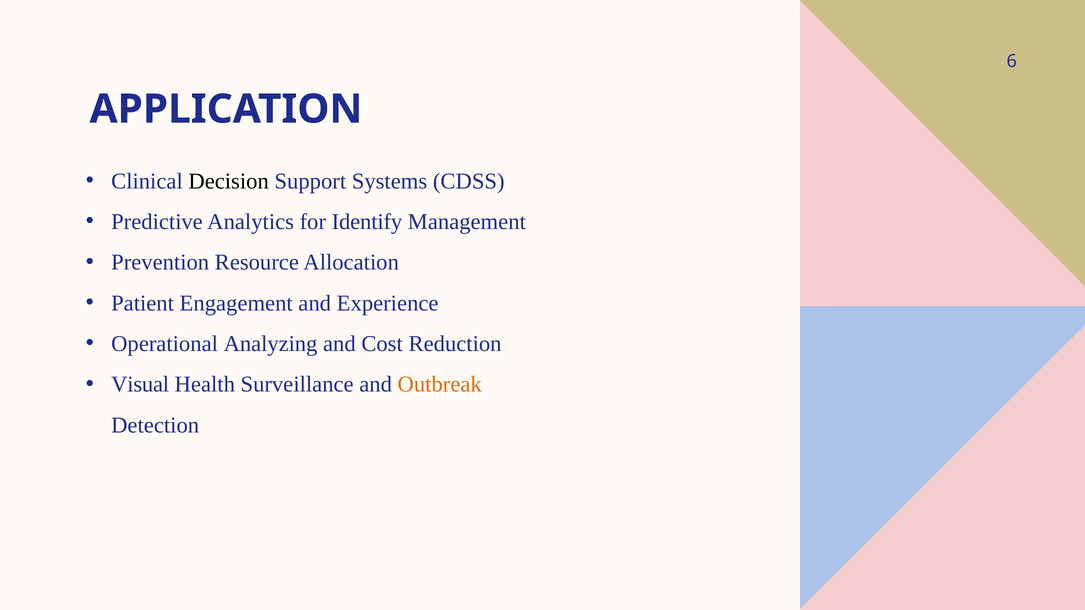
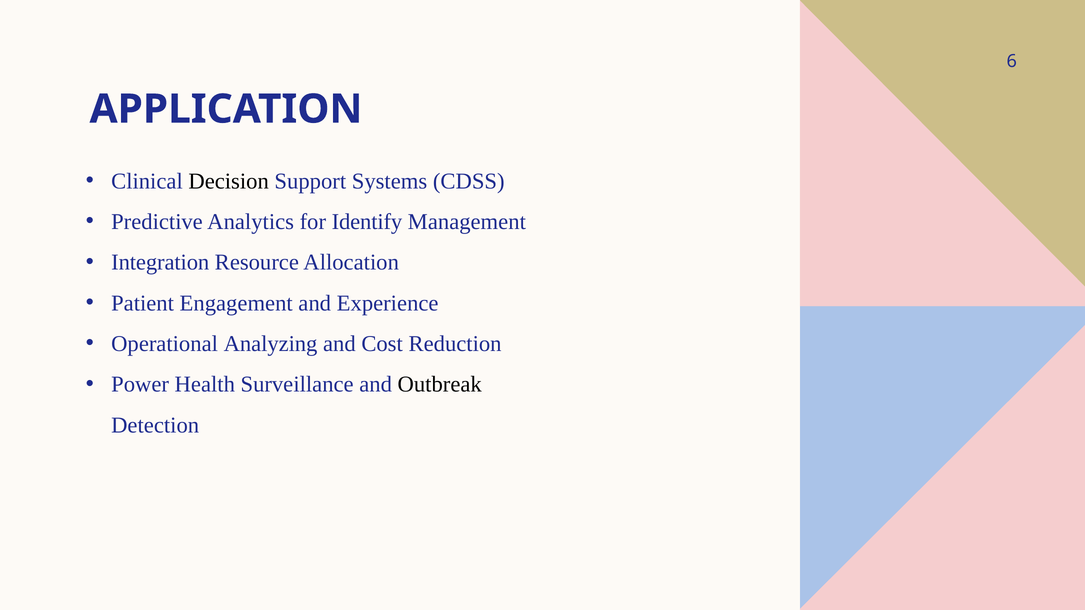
Prevention: Prevention -> Integration (160, 263)
Visual: Visual -> Power (140, 385)
Outbreak colour: orange -> black (440, 385)
